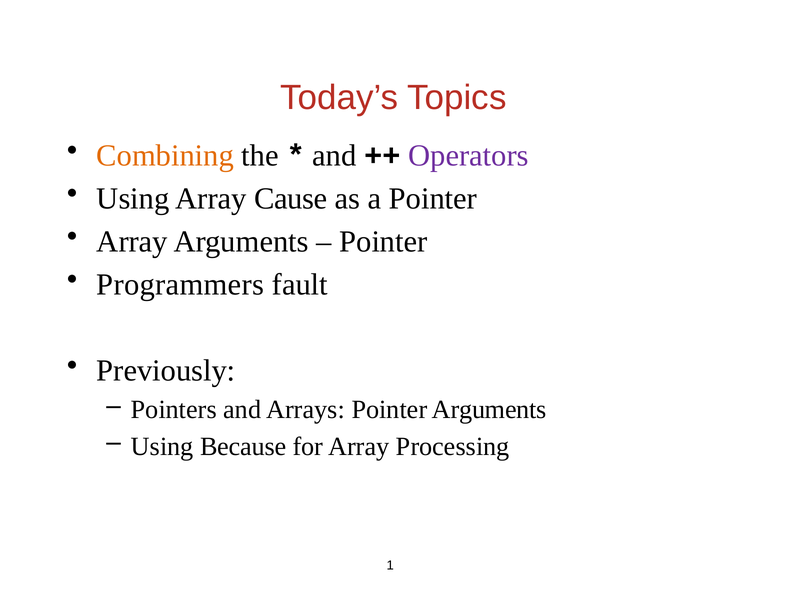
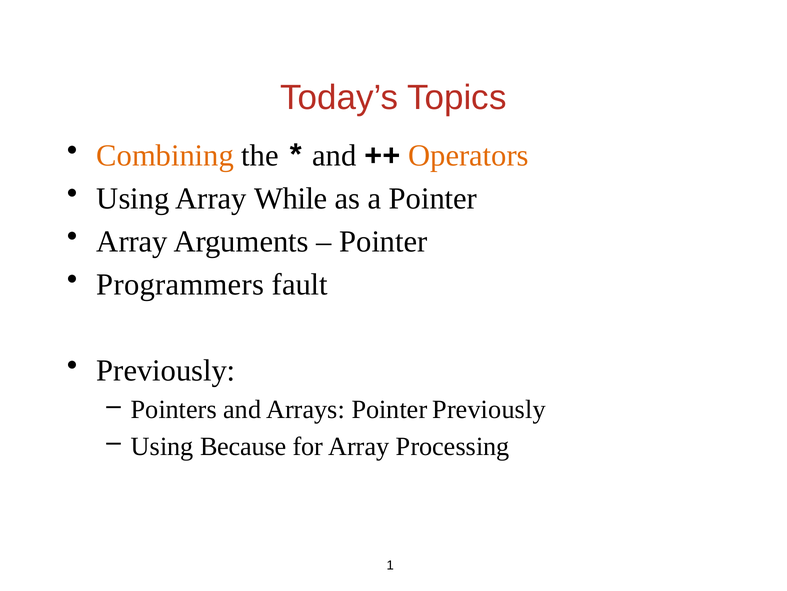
Operators colour: purple -> orange (468, 156)
Cause: Cause -> While (291, 199)
Pointer Arguments: Arguments -> Previously (489, 409)
